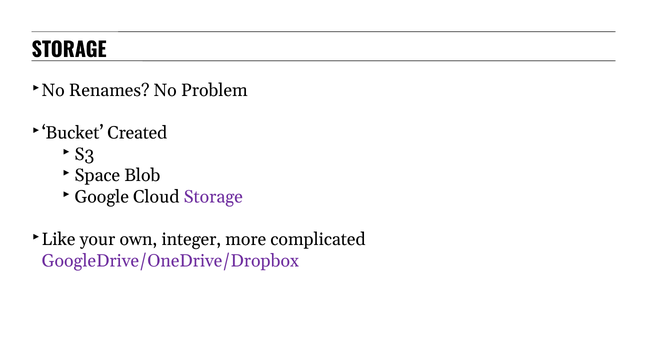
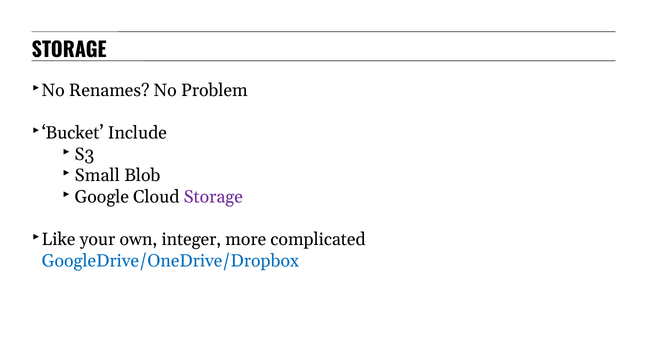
Created: Created -> Include (137, 133)
Space: Space -> Small (97, 175)
GoogleDrive/OneDrive/Dropbox colour: purple -> blue (170, 260)
